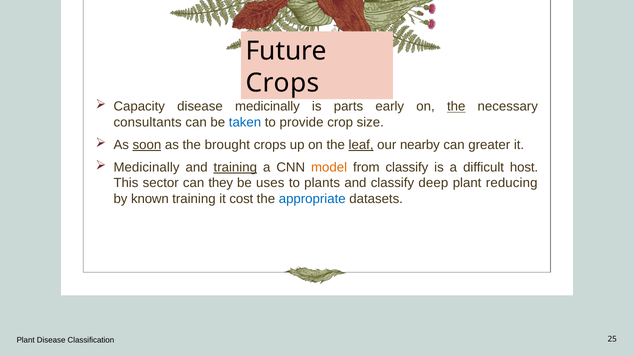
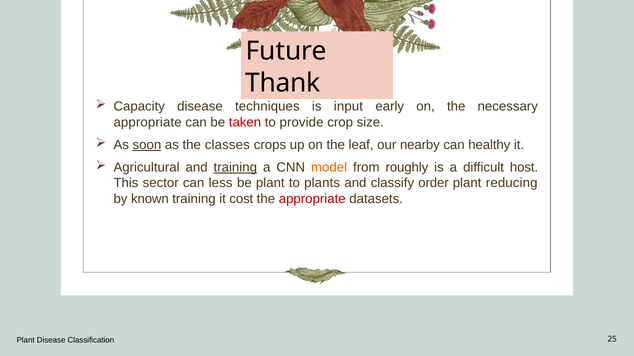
Crops: Crops -> Thank (283, 83)
disease medicinally: medicinally -> techniques (267, 107)
parts: parts -> input (348, 107)
the underline: present -> none (456, 107)
consultants: consultants -> appropriate (148, 123)
taken colour: blue -> red (245, 123)
brought: brought -> classes (227, 145)
leaf underline: present -> none (361, 145)
greater: greater -> healthy (489, 145)
Medicinally: Medicinally -> Agricultural (147, 168)
from classify: classify -> roughly (407, 168)
they: they -> less (221, 183)
be uses: uses -> plant (270, 183)
deep: deep -> order (434, 183)
appropriate colour: blue -> red (312, 199)
